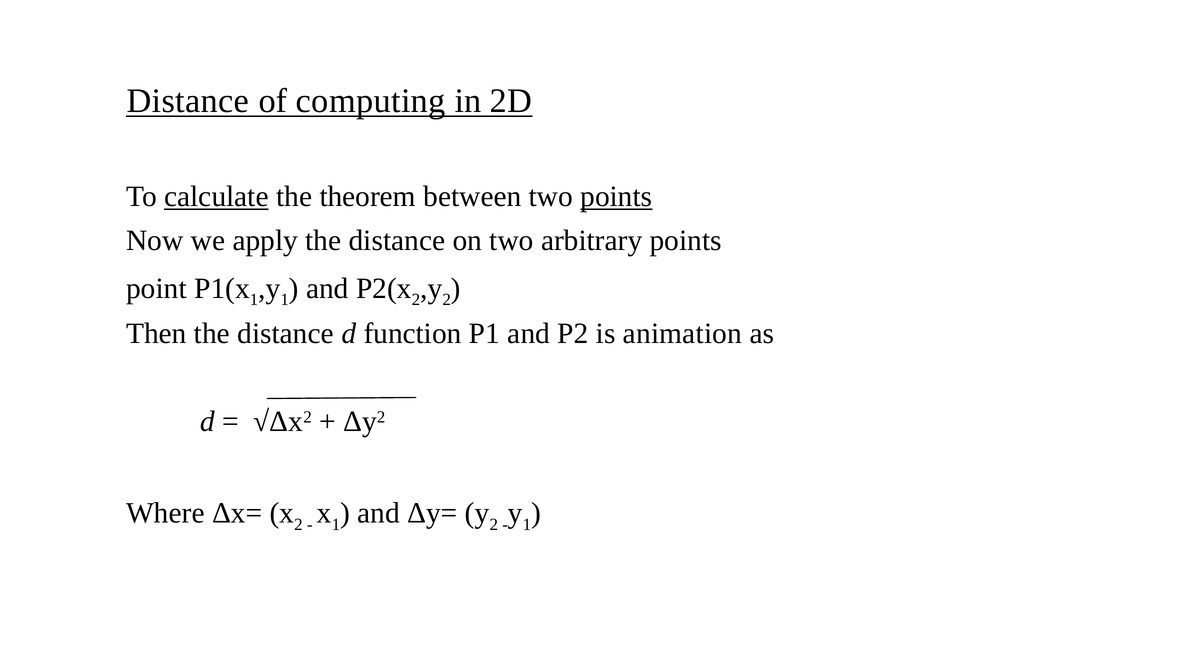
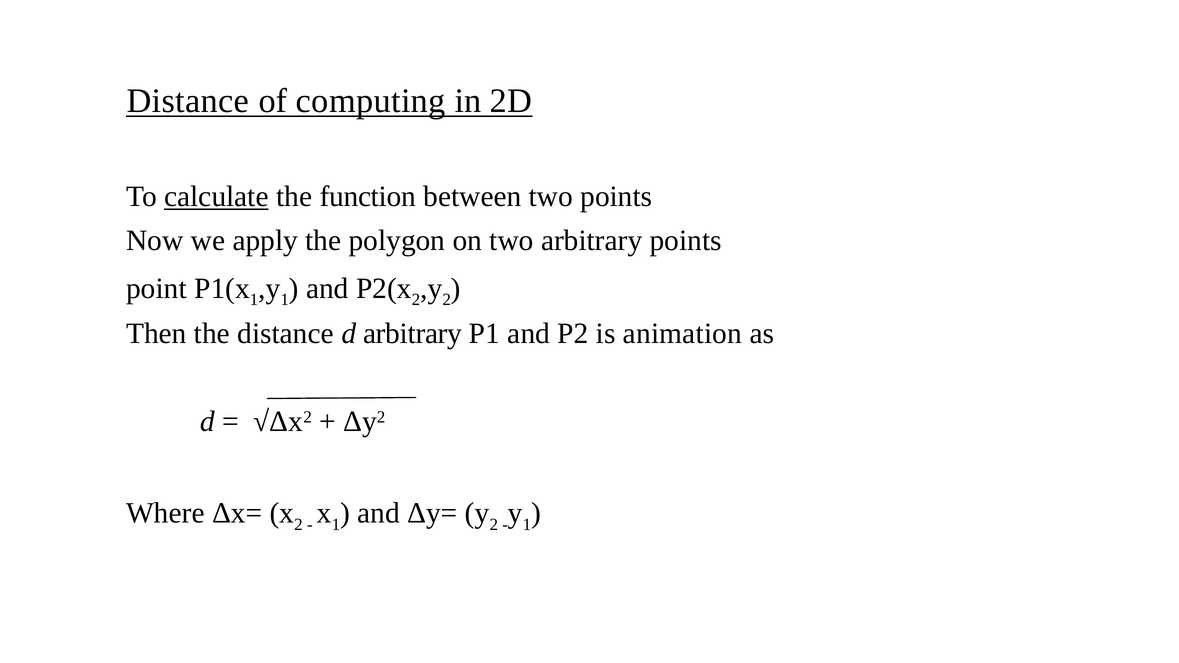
theorem: theorem -> function (368, 197)
points underline: present -> none (616, 197)
apply the distance: distance -> polygon (397, 241)
d function: function -> arbitrary (413, 333)
